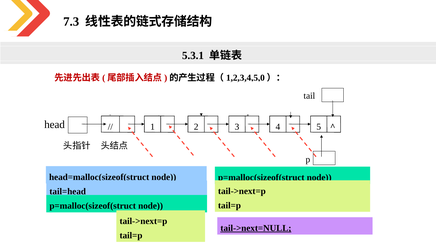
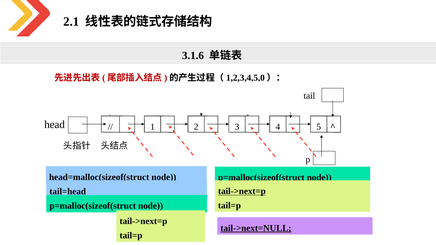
7.3: 7.3 -> 2.1 (71, 22)
5.3.1: 5.3.1 -> 3.1.6 (193, 56)
tail->next=p underline: none -> present (242, 191)
